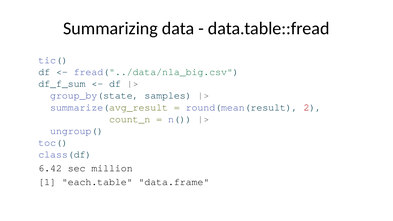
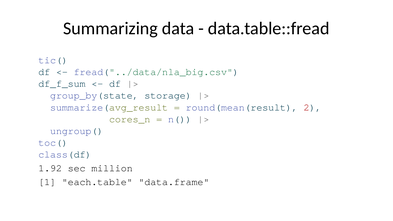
samples: samples -> storage (168, 96)
count_n: count_n -> cores_n (130, 119)
6.42: 6.42 -> 1.92 (50, 168)
